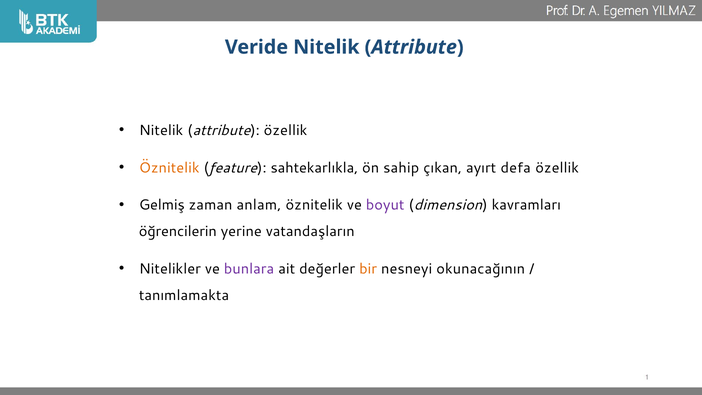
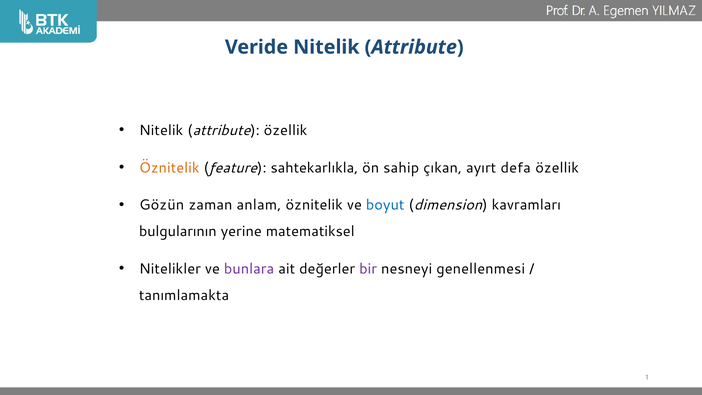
Gelmiş: Gelmiş -> Gözün (162, 205)
boyut colour: purple -> blue (385, 205)
öğrencilerin: öğrencilerin -> bulgularının (178, 231)
vatandaşların: vatandaşların -> matematiksel (310, 231)
bir colour: orange -> purple (368, 269)
okunacağının: okunacağının -> genellenmesi (481, 269)
